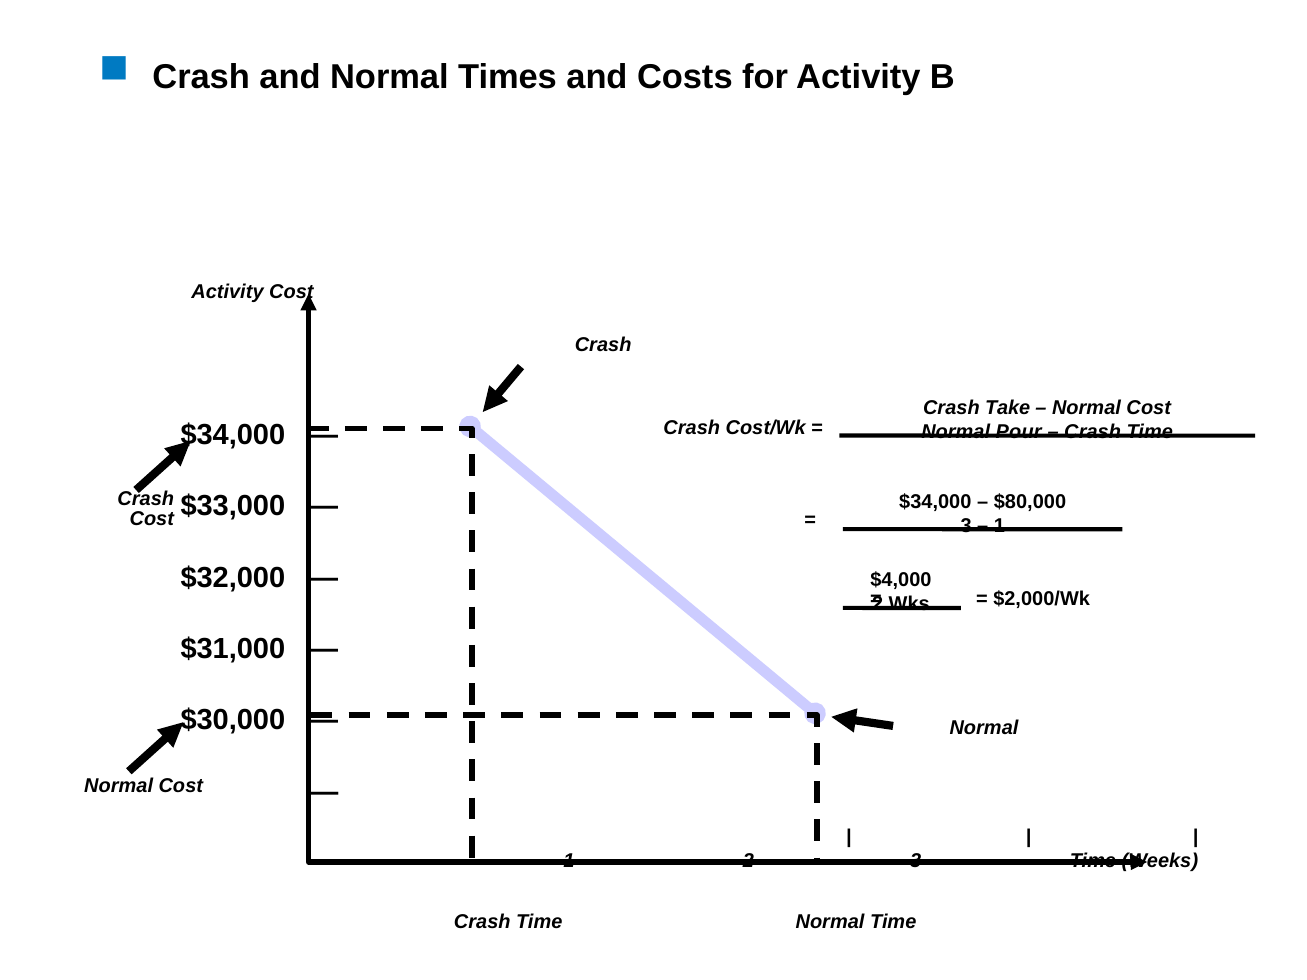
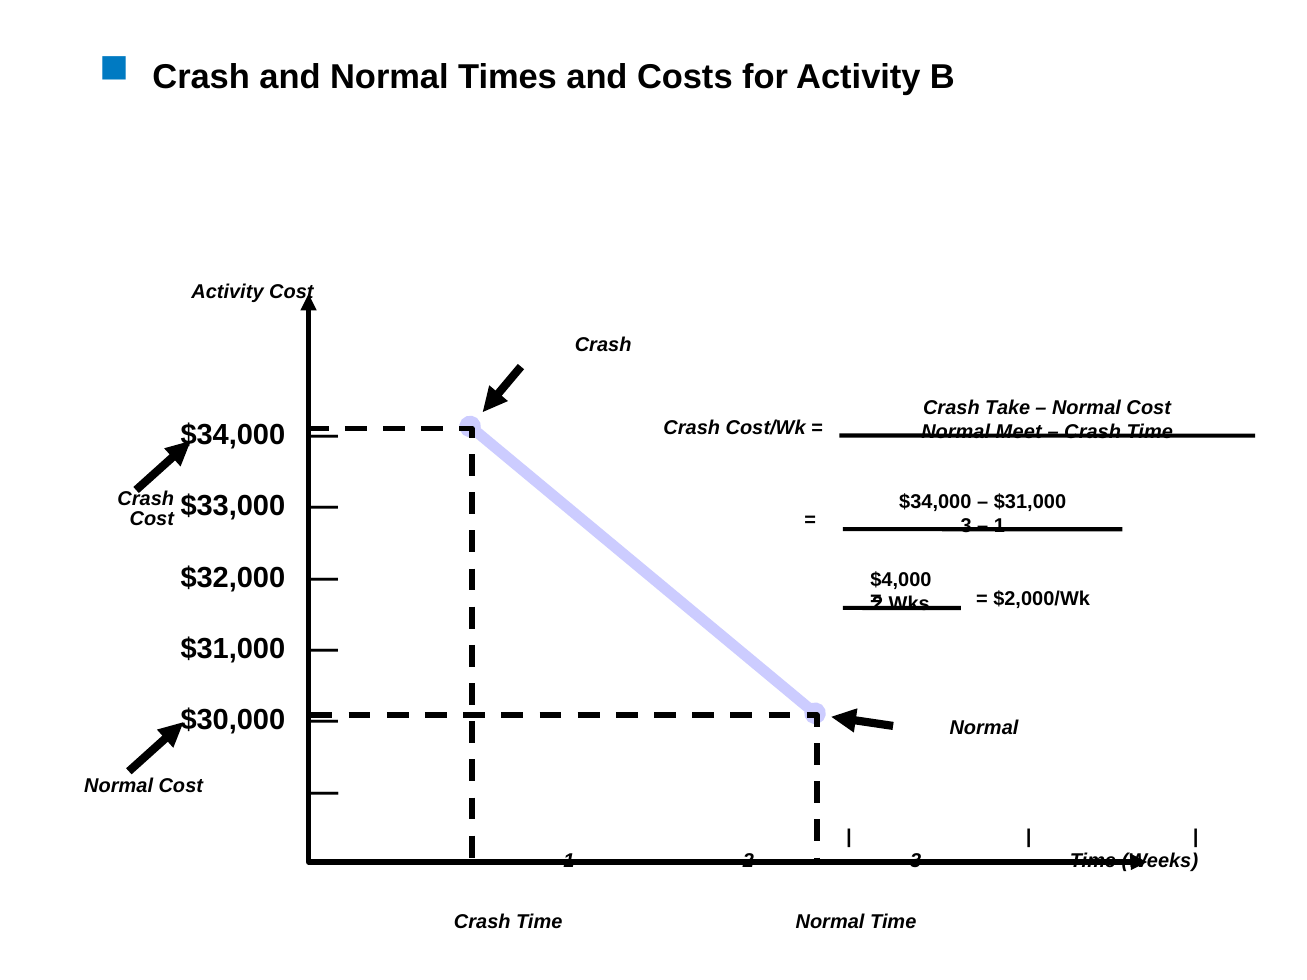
Pour: Pour -> Meet (1019, 432)
$80,000: $80,000 -> $31,000 (1030, 502)
